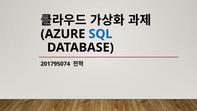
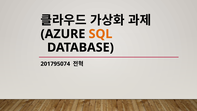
SQL colour: blue -> orange (100, 34)
